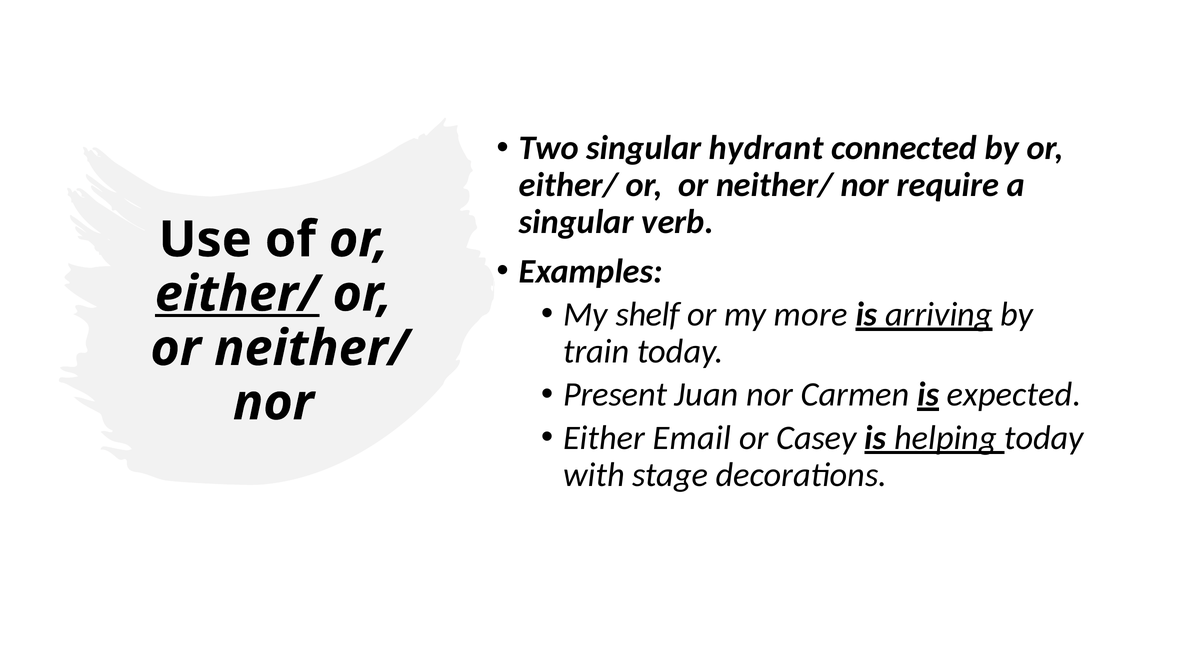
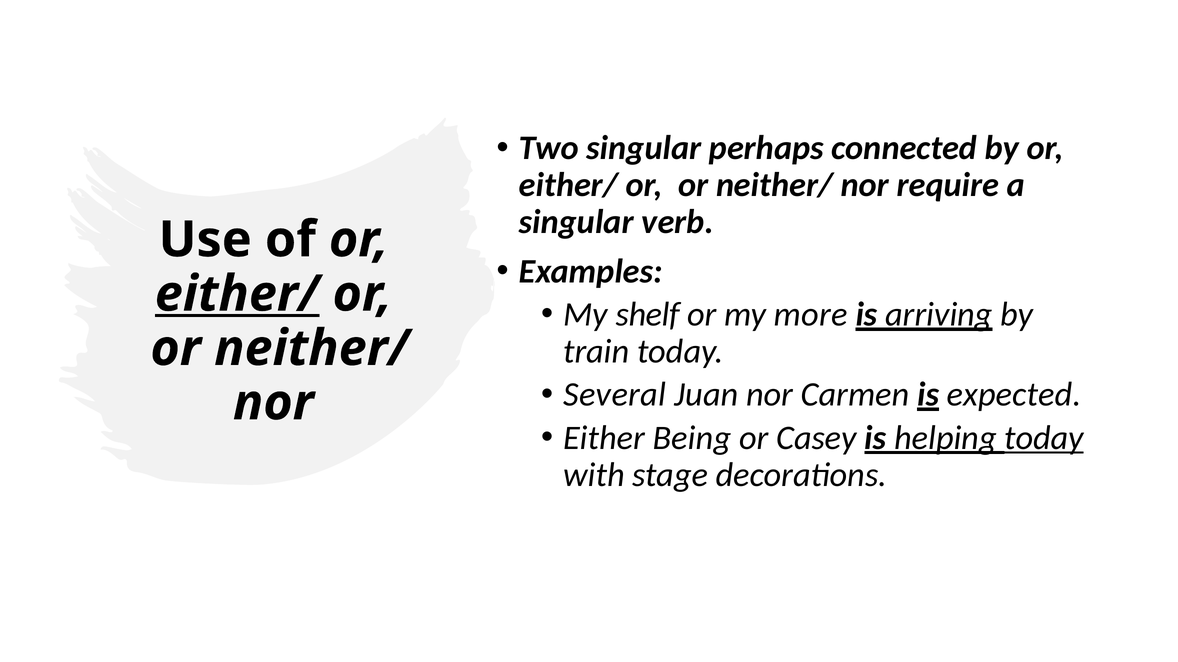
hydrant: hydrant -> perhaps (766, 148)
Present: Present -> Several (615, 395)
Email: Email -> Being (692, 438)
today underline: none -> present (1044, 438)
